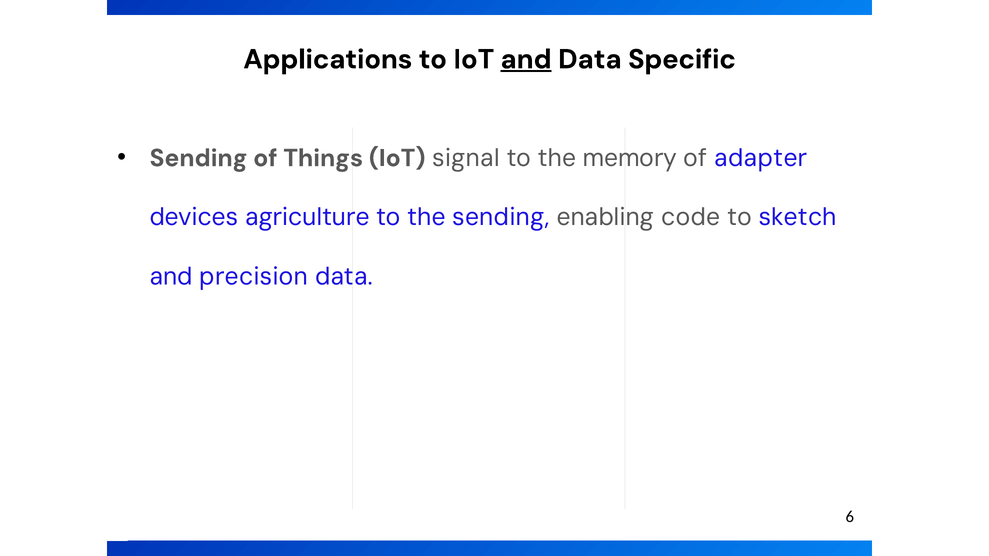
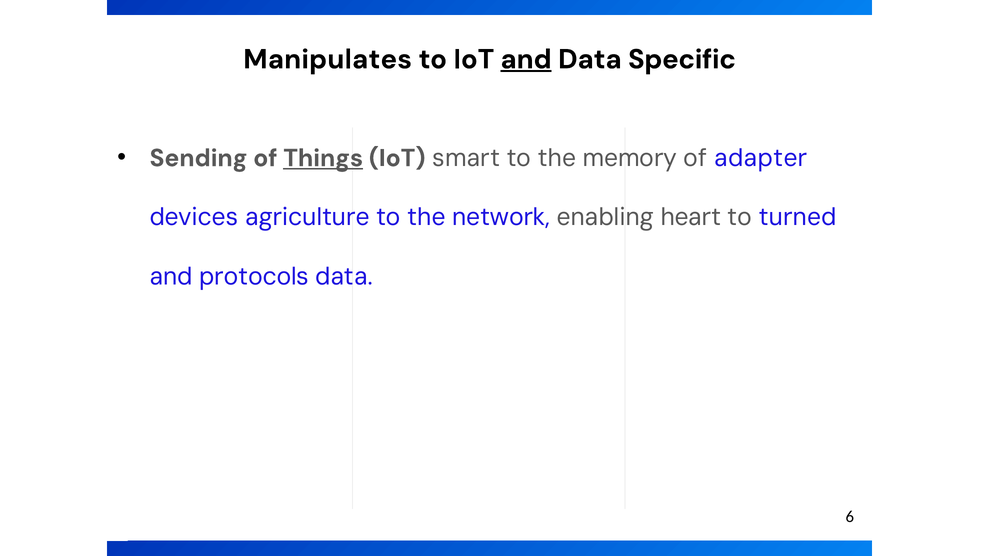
Applications: Applications -> Manipulates (328, 59)
Things underline: none -> present (323, 158)
signal: signal -> smart (466, 158)
the sending: sending -> network (501, 217)
code: code -> heart (691, 217)
sketch: sketch -> turned (798, 217)
precision: precision -> protocols (254, 277)
